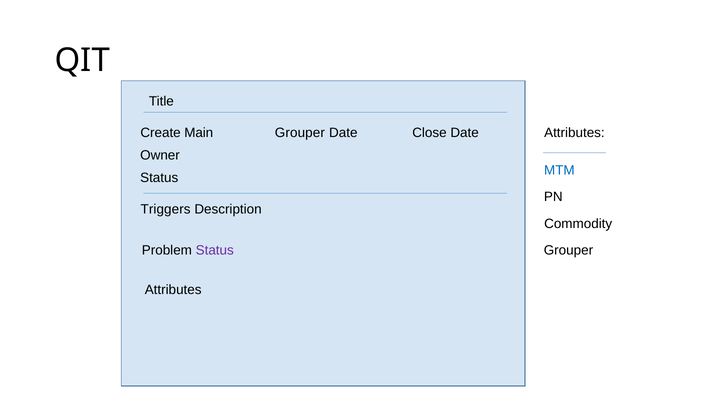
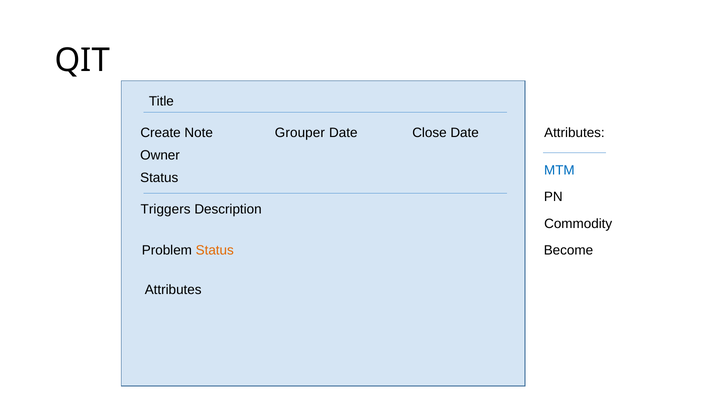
Main: Main -> Note (199, 133)
Status colour: purple -> orange (215, 250)
Grouper: Grouper -> Become (568, 250)
